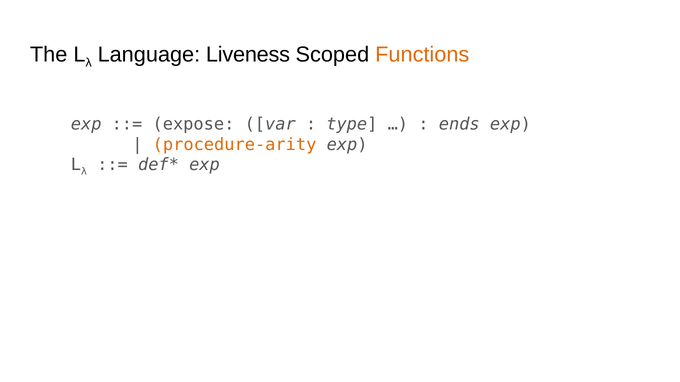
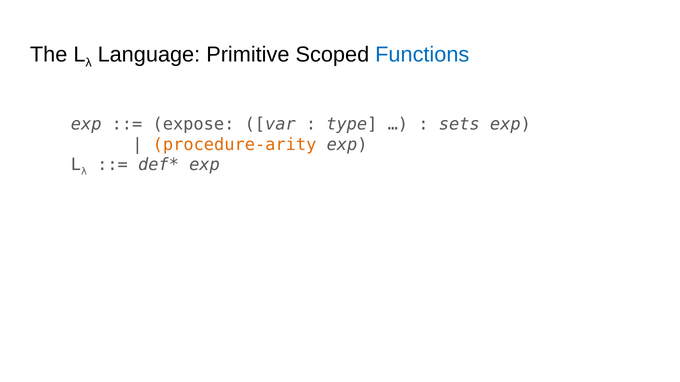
Liveness: Liveness -> Primitive (248, 54)
Functions colour: orange -> blue (422, 54)
ends: ends -> sets (459, 124)
